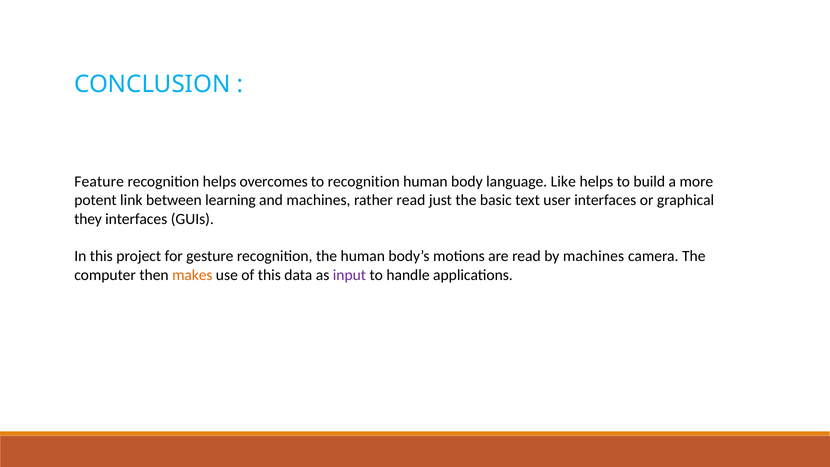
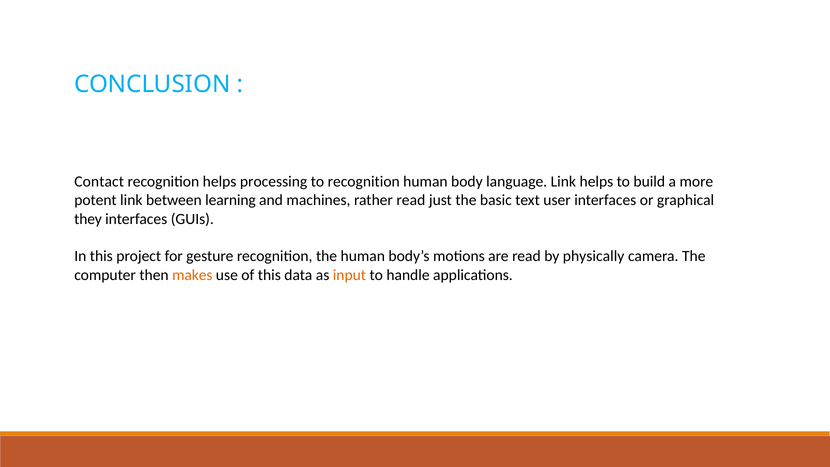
Feature: Feature -> Contact (99, 181)
overcomes: overcomes -> processing (274, 181)
language Like: Like -> Link (563, 181)
by machines: machines -> physically (594, 256)
input colour: purple -> orange (349, 275)
